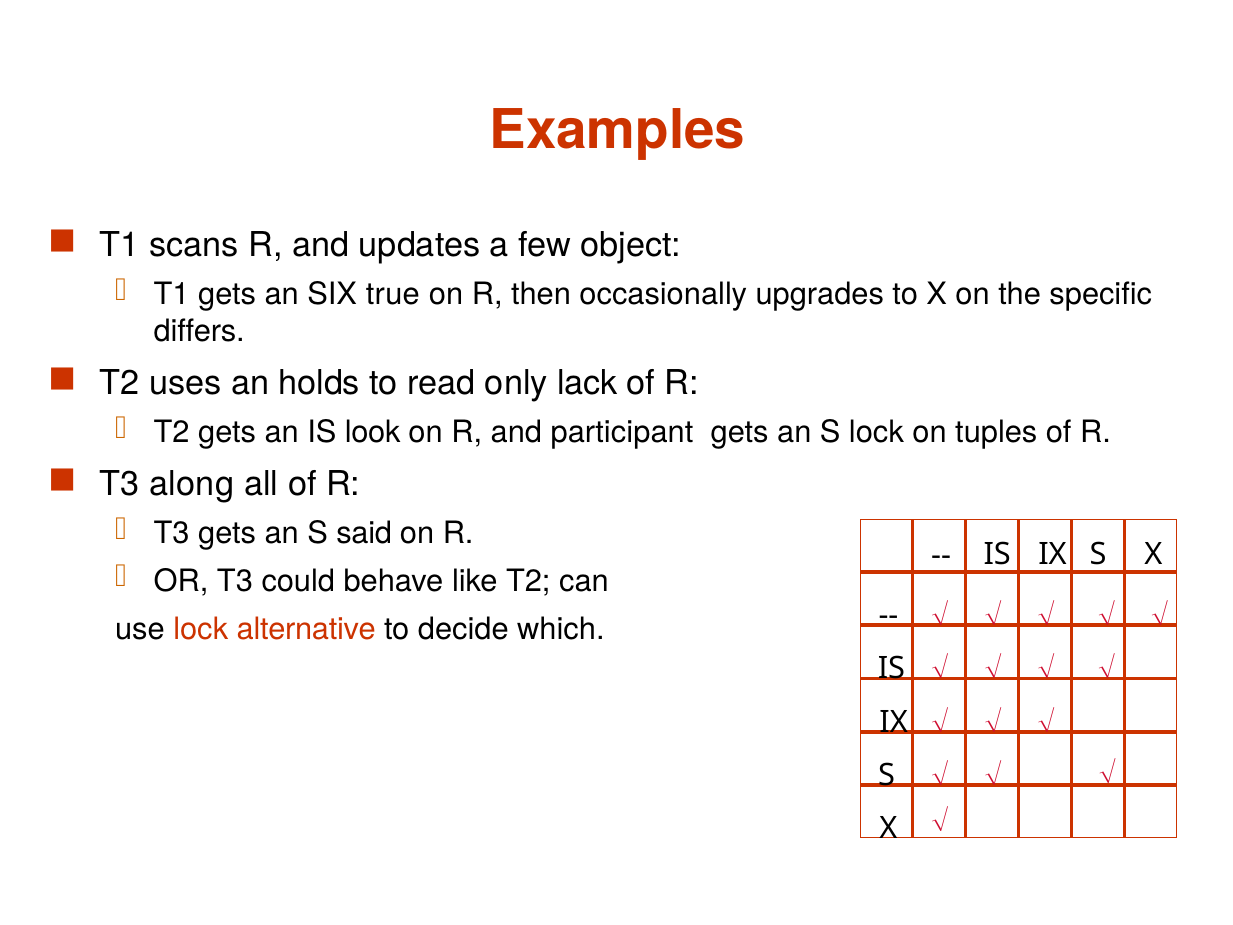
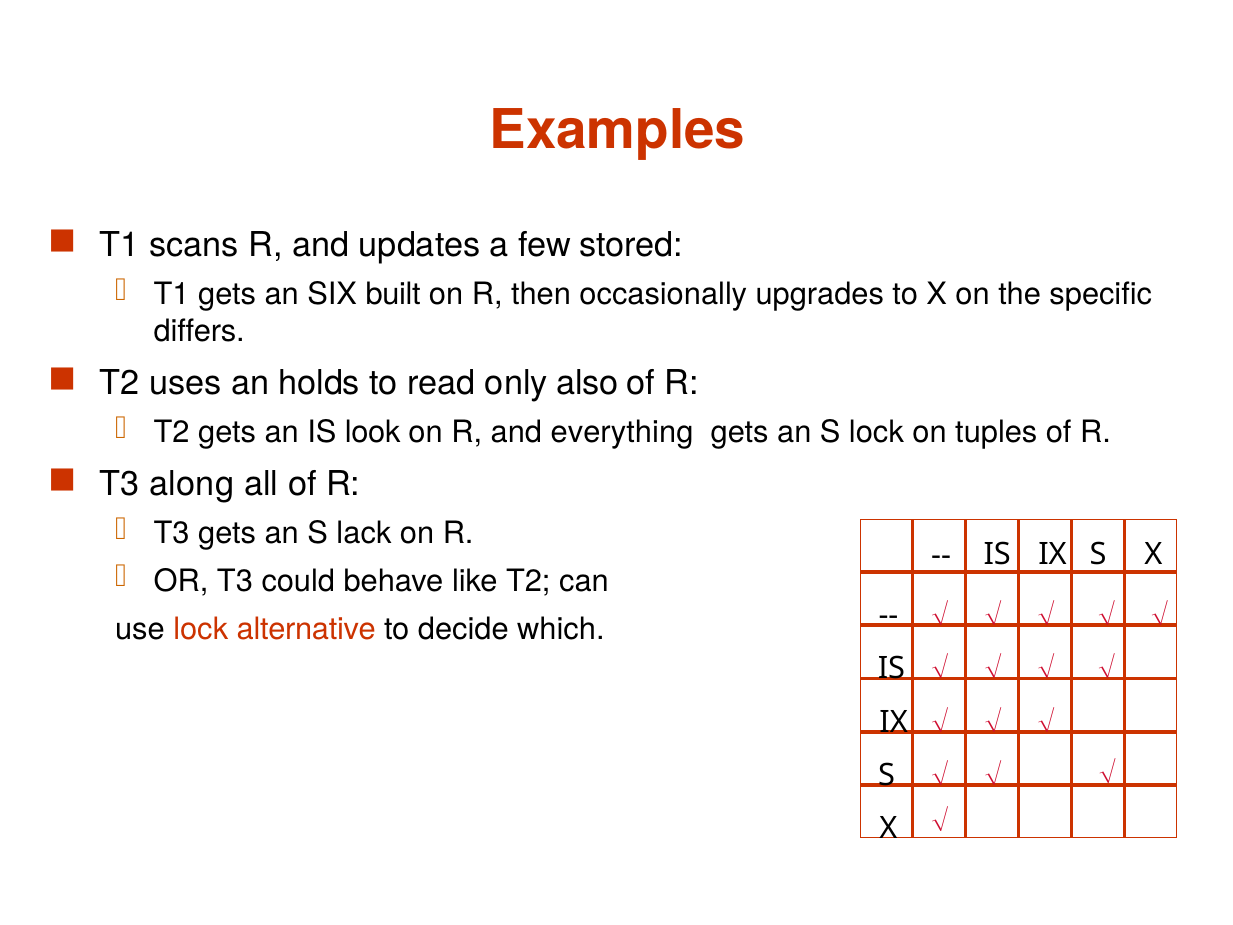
object: object -> stored (631, 245)
true: true -> built (393, 295)
lack: lack -> also (588, 383)
participant: participant -> everything (622, 432)
said: said -> lack (364, 533)
